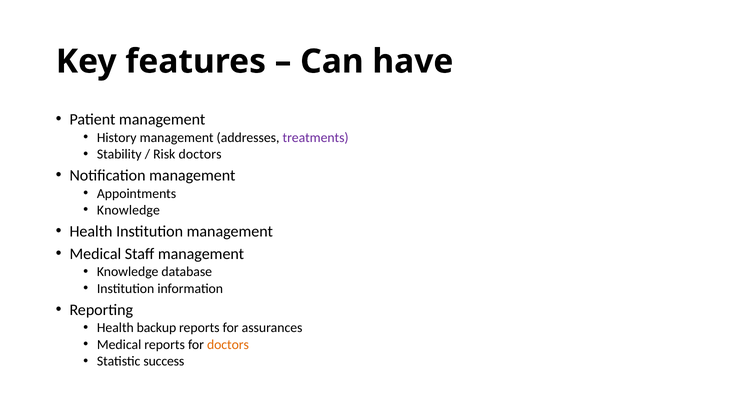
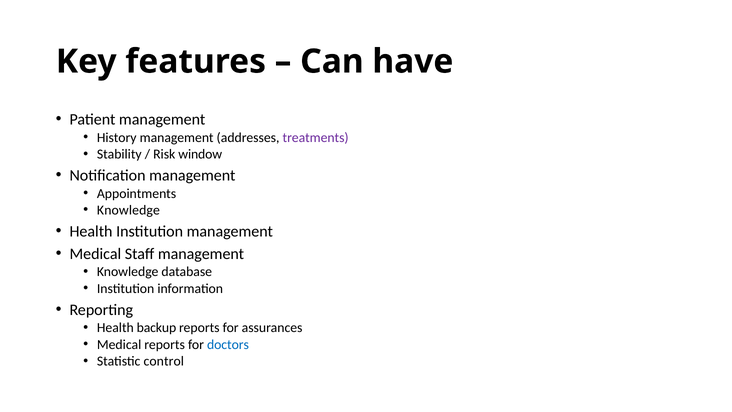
Risk doctors: doctors -> window (200, 154)
doctors colour: orange -> blue (228, 344)
success: success -> control (164, 361)
